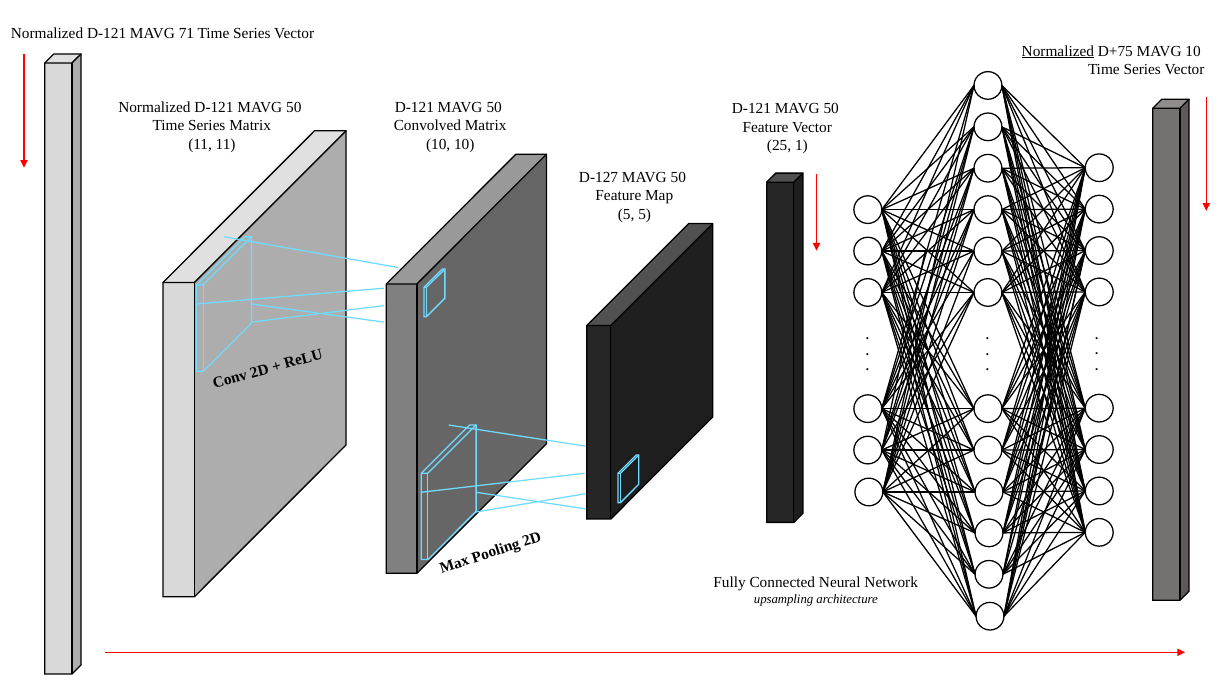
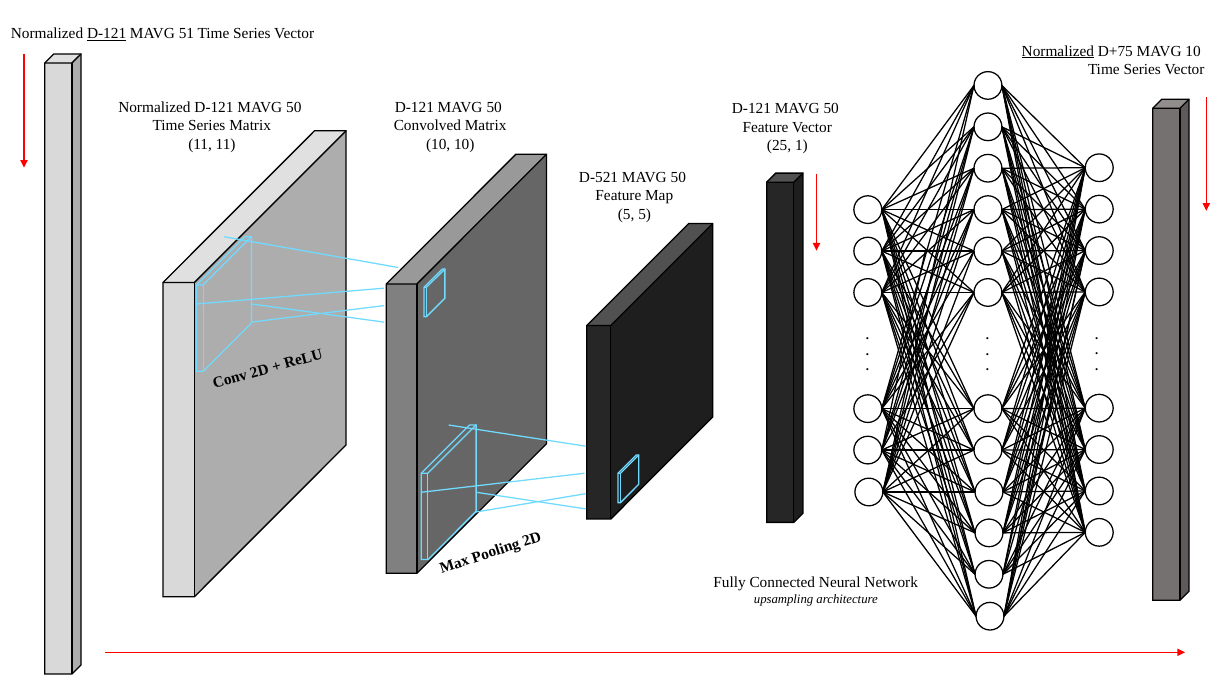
D-121 underline: none -> present (107, 34)
71: 71 -> 51 (186, 34)
D-127: D-127 -> D-521 (599, 177)
